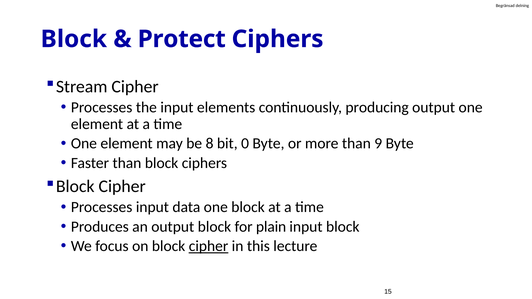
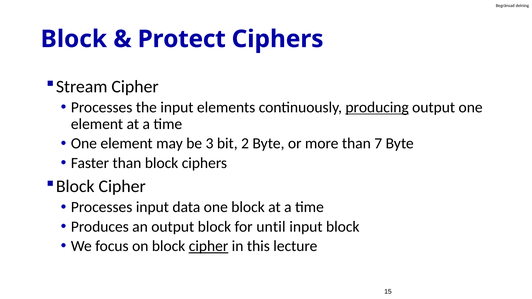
producing underline: none -> present (377, 107)
8: 8 -> 3 (210, 144)
0: 0 -> 2 (245, 144)
9: 9 -> 7 (378, 144)
plain: plain -> until (271, 227)
